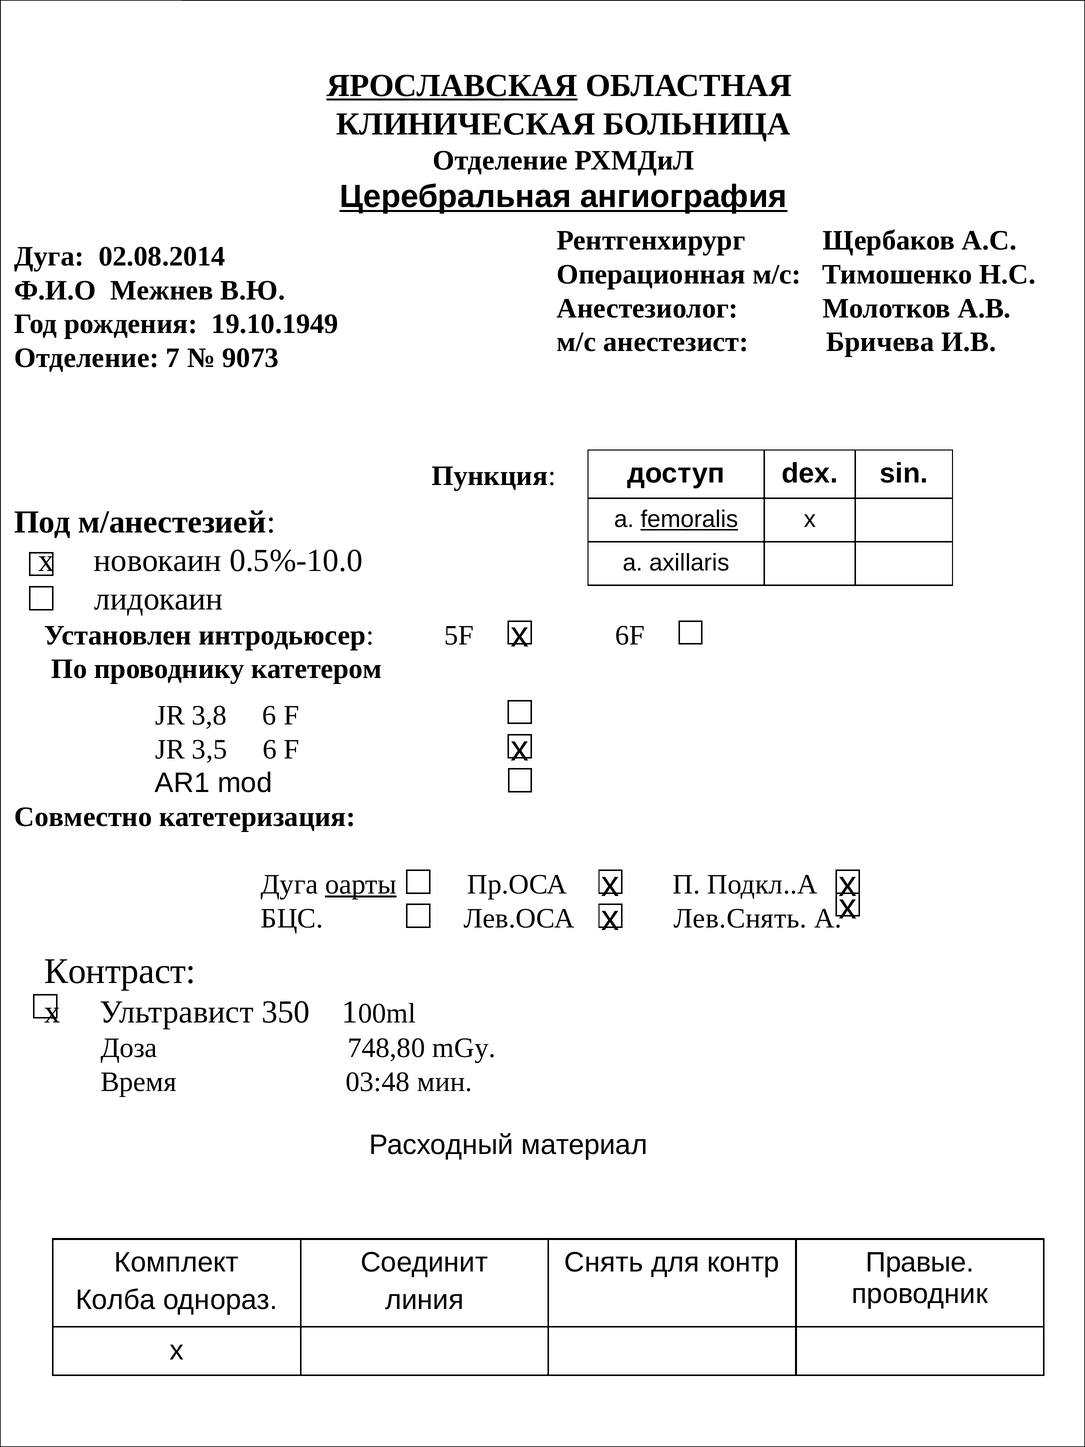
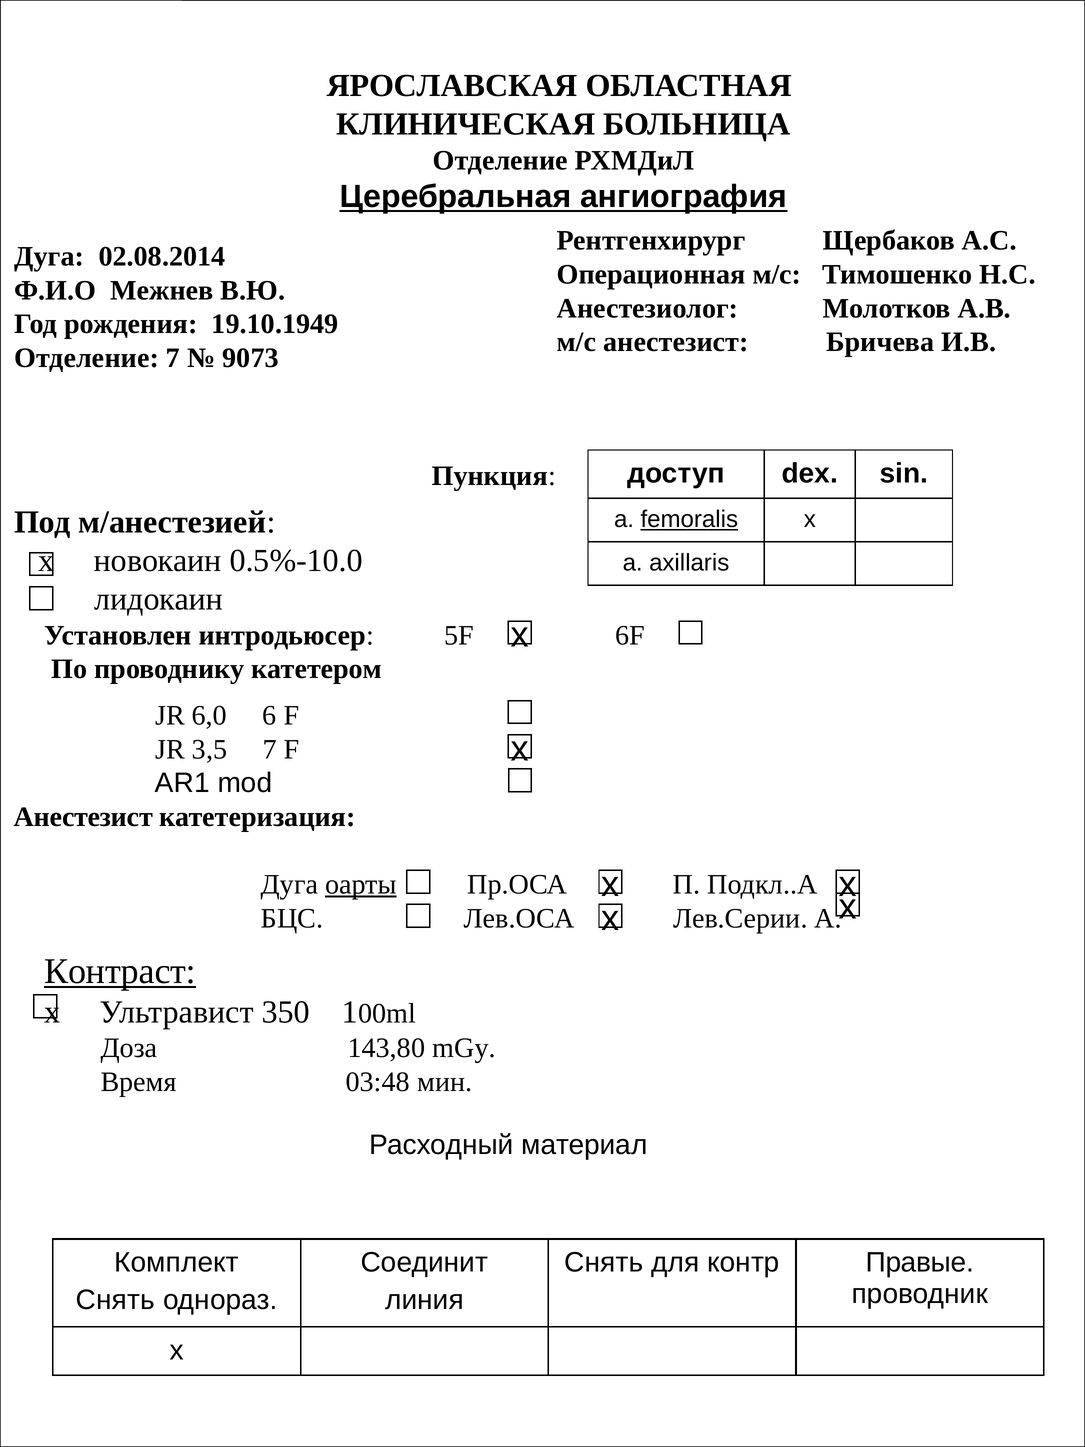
ЯРОСЛАВСКАЯ underline: present -> none (452, 86)
3,8: 3,8 -> 6,0 (209, 715)
3,5 6: 6 -> 7 (270, 749)
Совместно: Совместно -> Анестезист (83, 817)
Лев.Снять: Лев.Снять -> Лев.Серии (740, 918)
Контраст underline: none -> present (120, 971)
748,80: 748,80 -> 143,80 (386, 1048)
Колба: Колба -> Снять (115, 1299)
